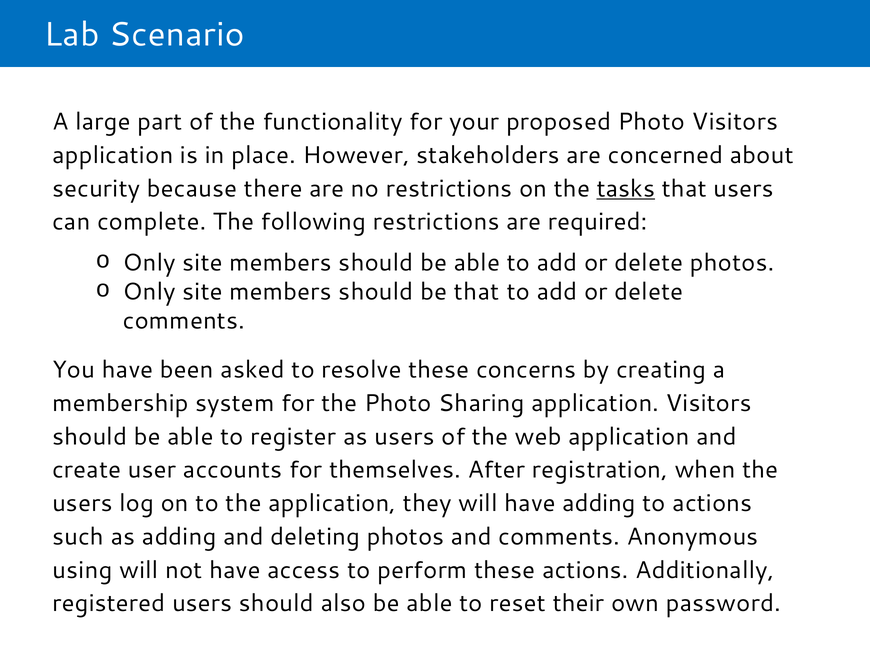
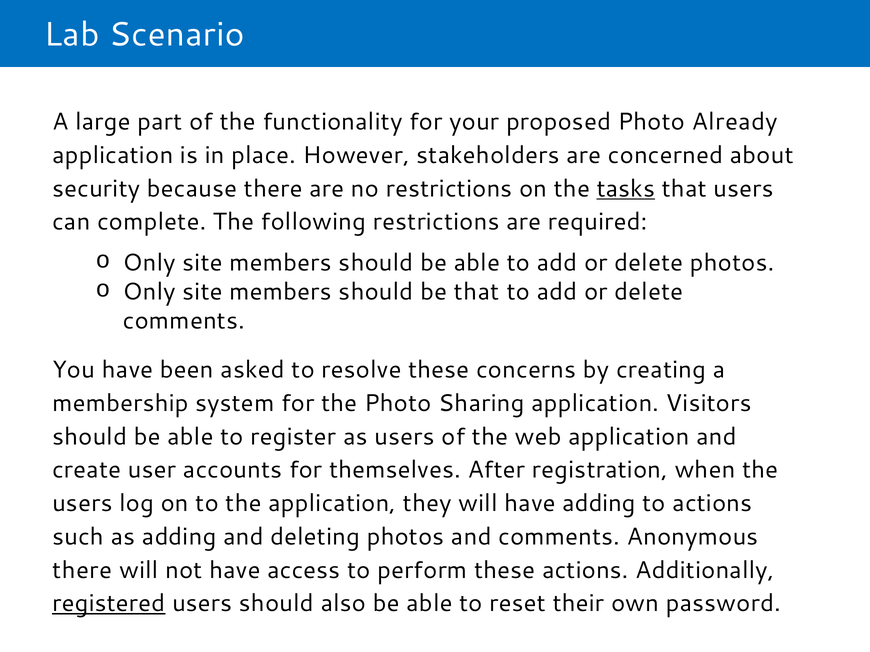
Photo Visitors: Visitors -> Already (735, 122)
using: using -> there (82, 570)
registered underline: none -> present (109, 604)
